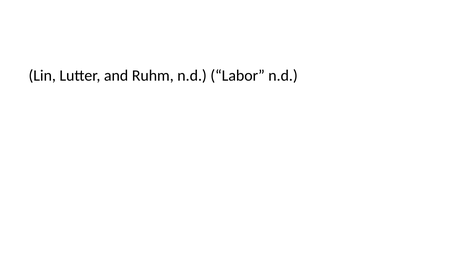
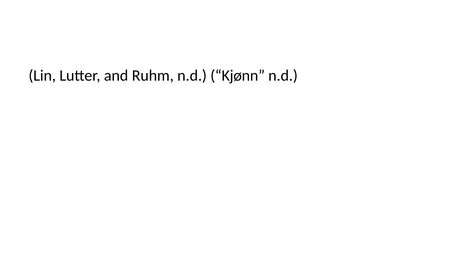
Labor: Labor -> Kjønn (238, 75)
